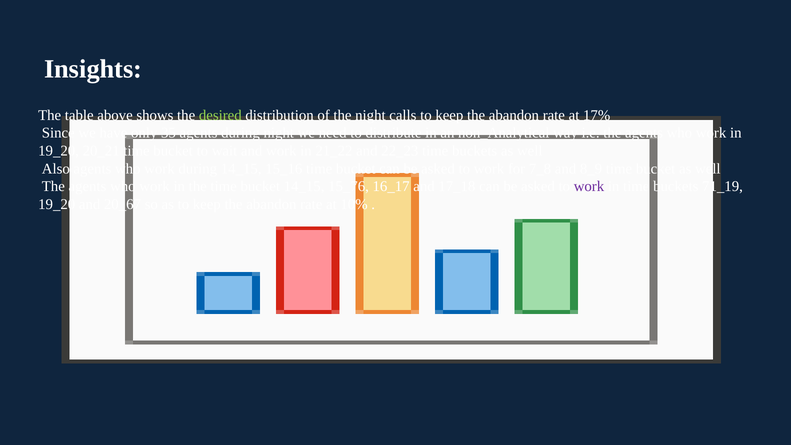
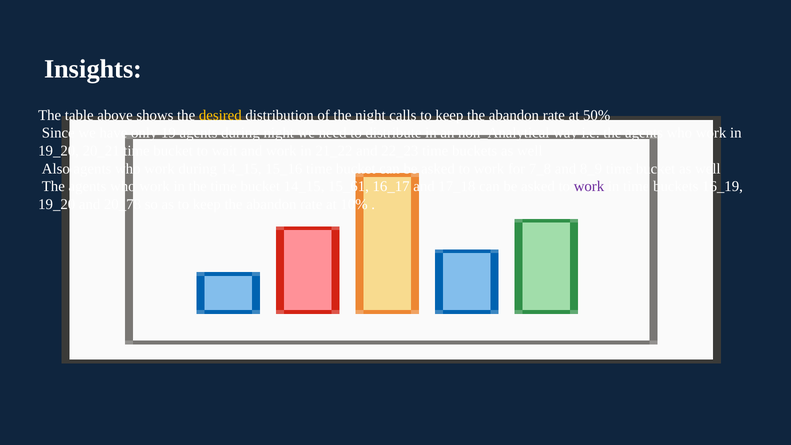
desired colour: light green -> yellow (220, 115)
17%: 17% -> 50% (597, 115)
35: 35 -> 19 (168, 133)
15_76: 15_76 -> 15_61 (349, 186)
71_19: 71_19 -> 16_19 (723, 186)
20_67: 20_67 -> 20_78 (122, 204)
